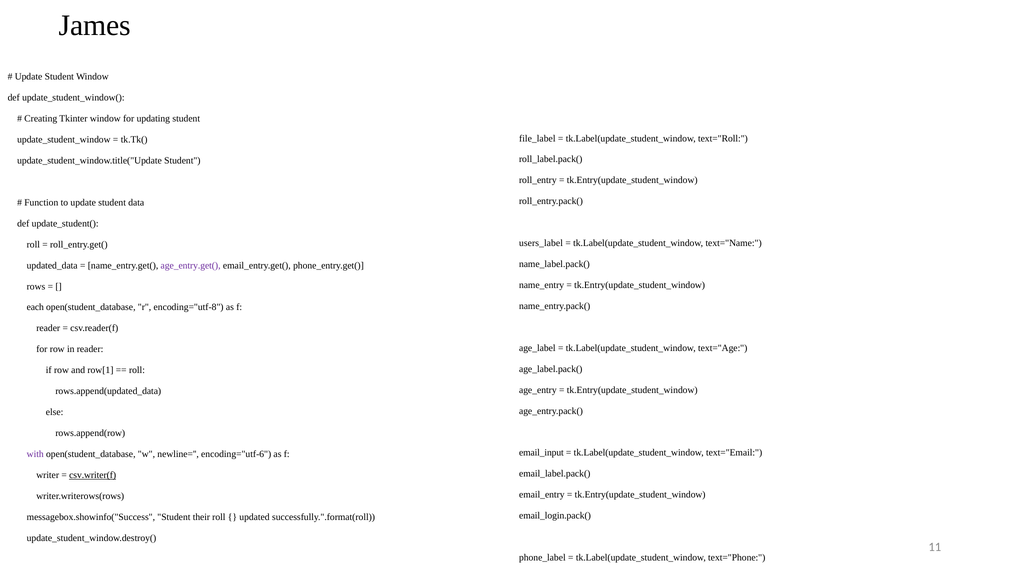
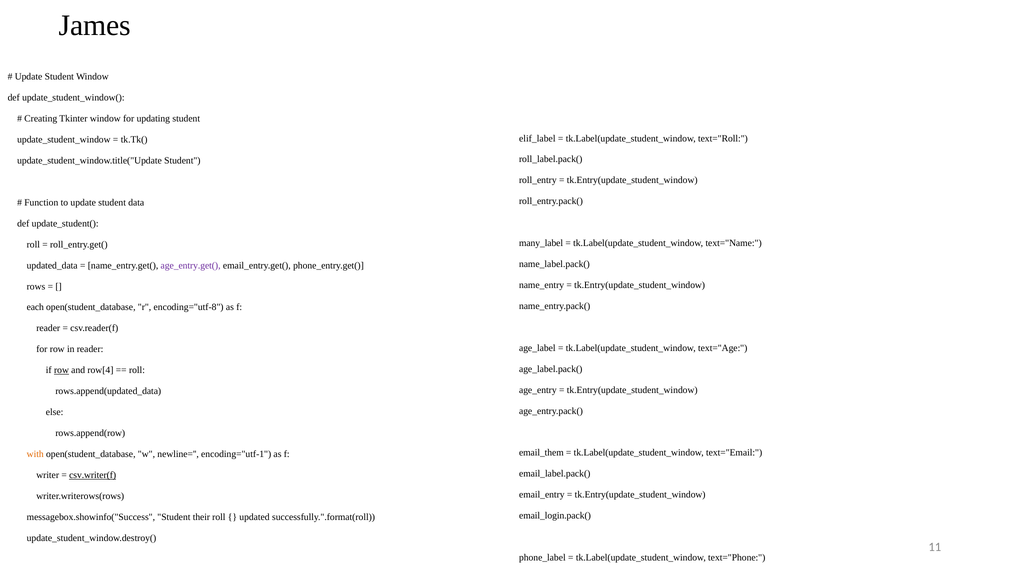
file_label: file_label -> elif_label (537, 138)
users_label: users_label -> many_label (541, 243)
row underline: none -> present (61, 370)
row[1: row[1 -> row[4 (100, 370)
email_input: email_input -> email_them (541, 453)
with colour: purple -> orange (35, 454)
encoding="utf-6: encoding="utf-6 -> encoding="utf-1 (236, 454)
